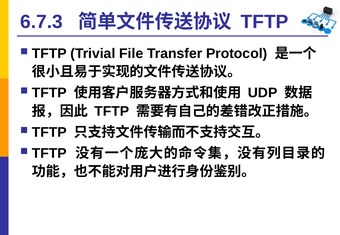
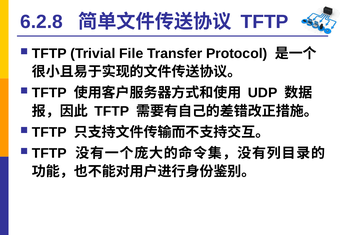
6.7.3: 6.7.3 -> 6.2.8 (41, 22)
